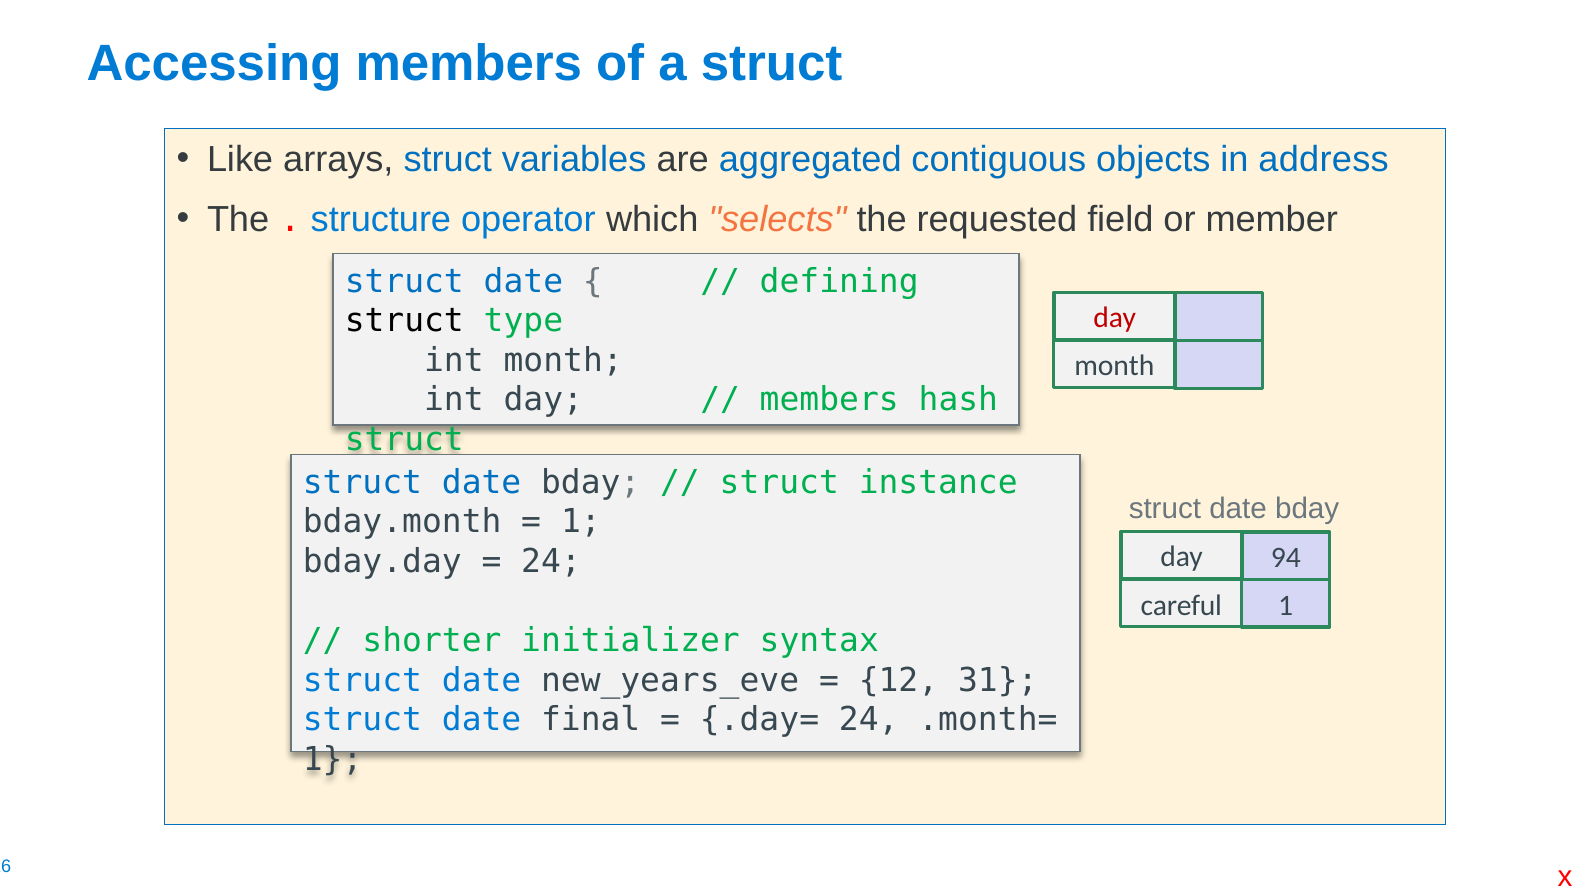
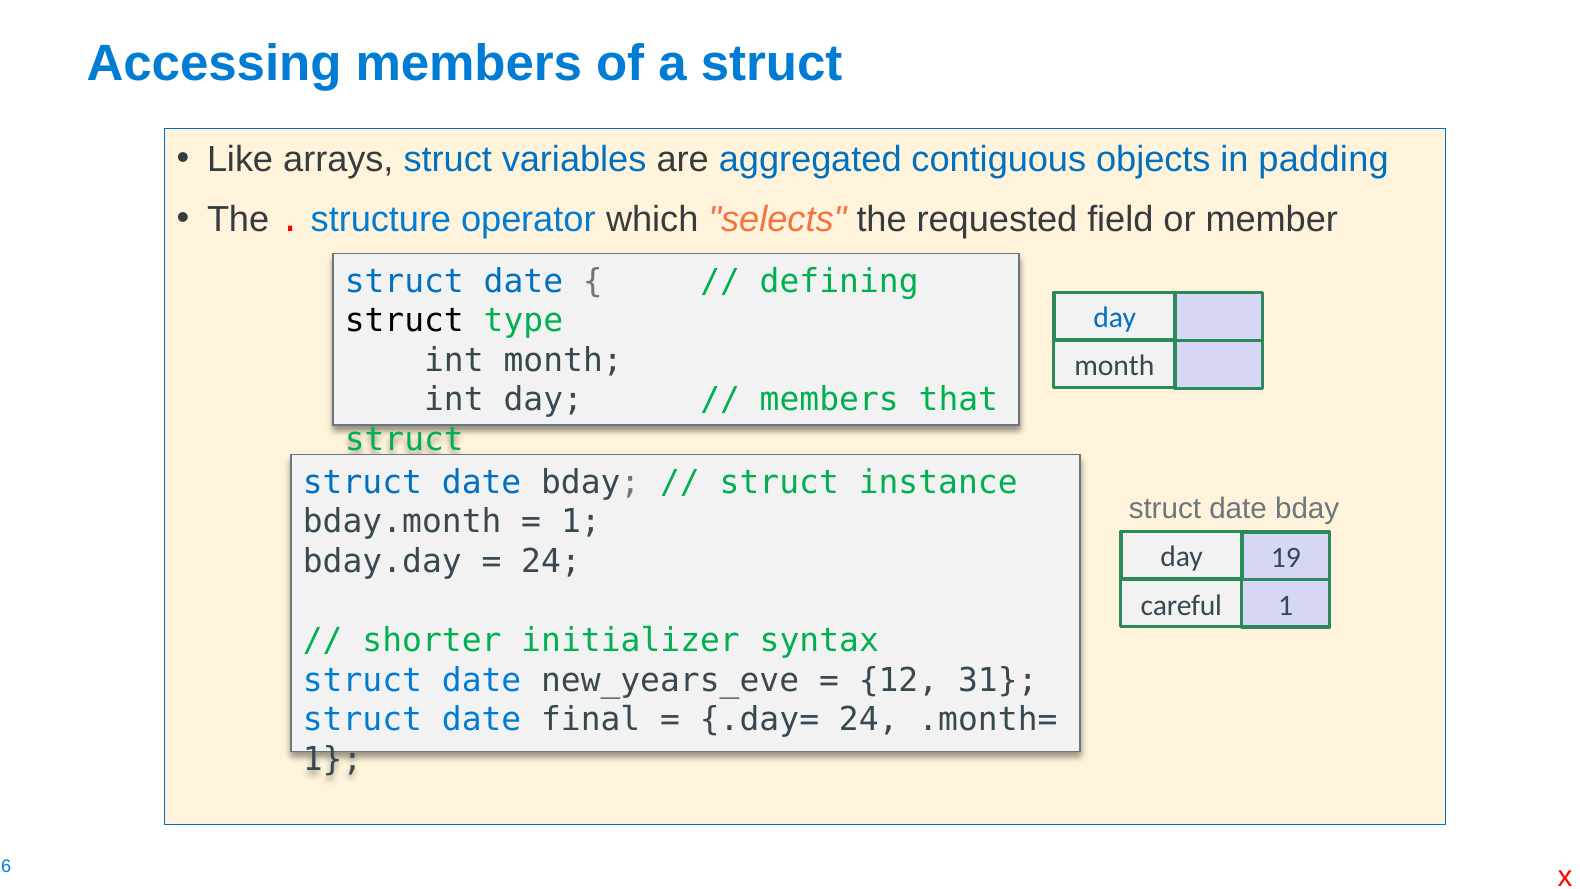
address: address -> padding (1324, 159)
day colour: red -> blue (1115, 318)
hash: hash -> that (958, 400)
94: 94 -> 19 (1286, 558)
